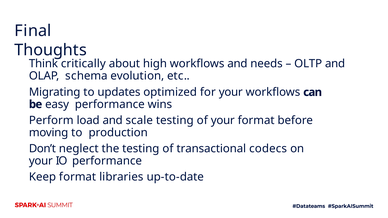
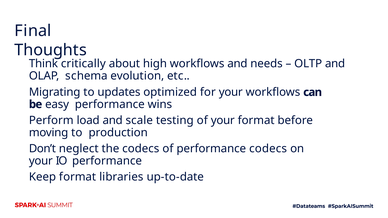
the testing: testing -> codecs (141, 149)
of transactional: transactional -> performance (211, 149)
